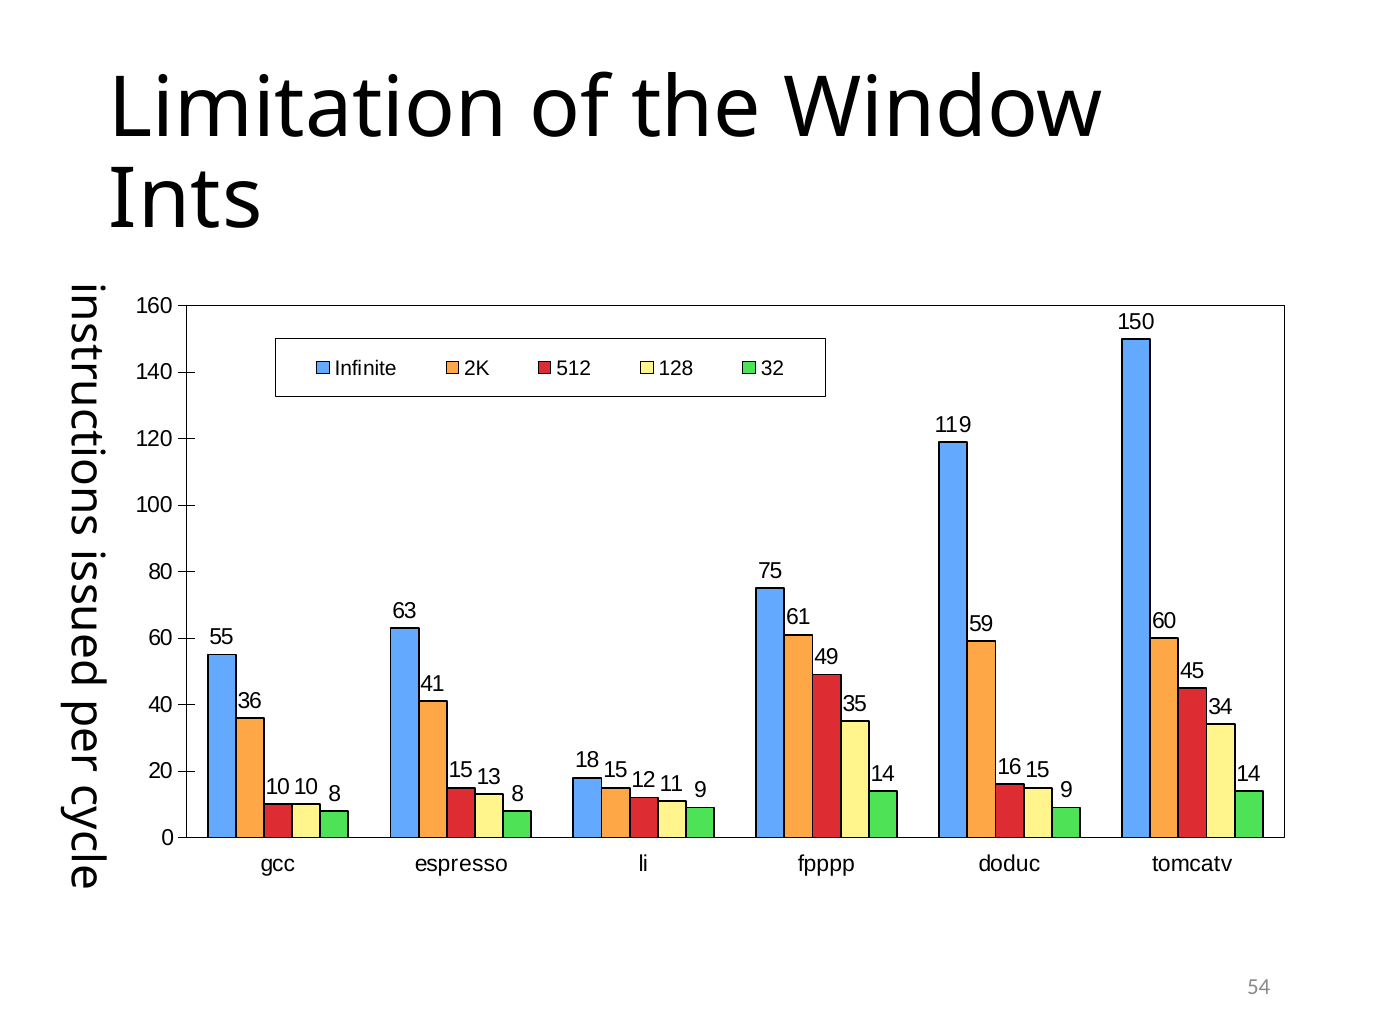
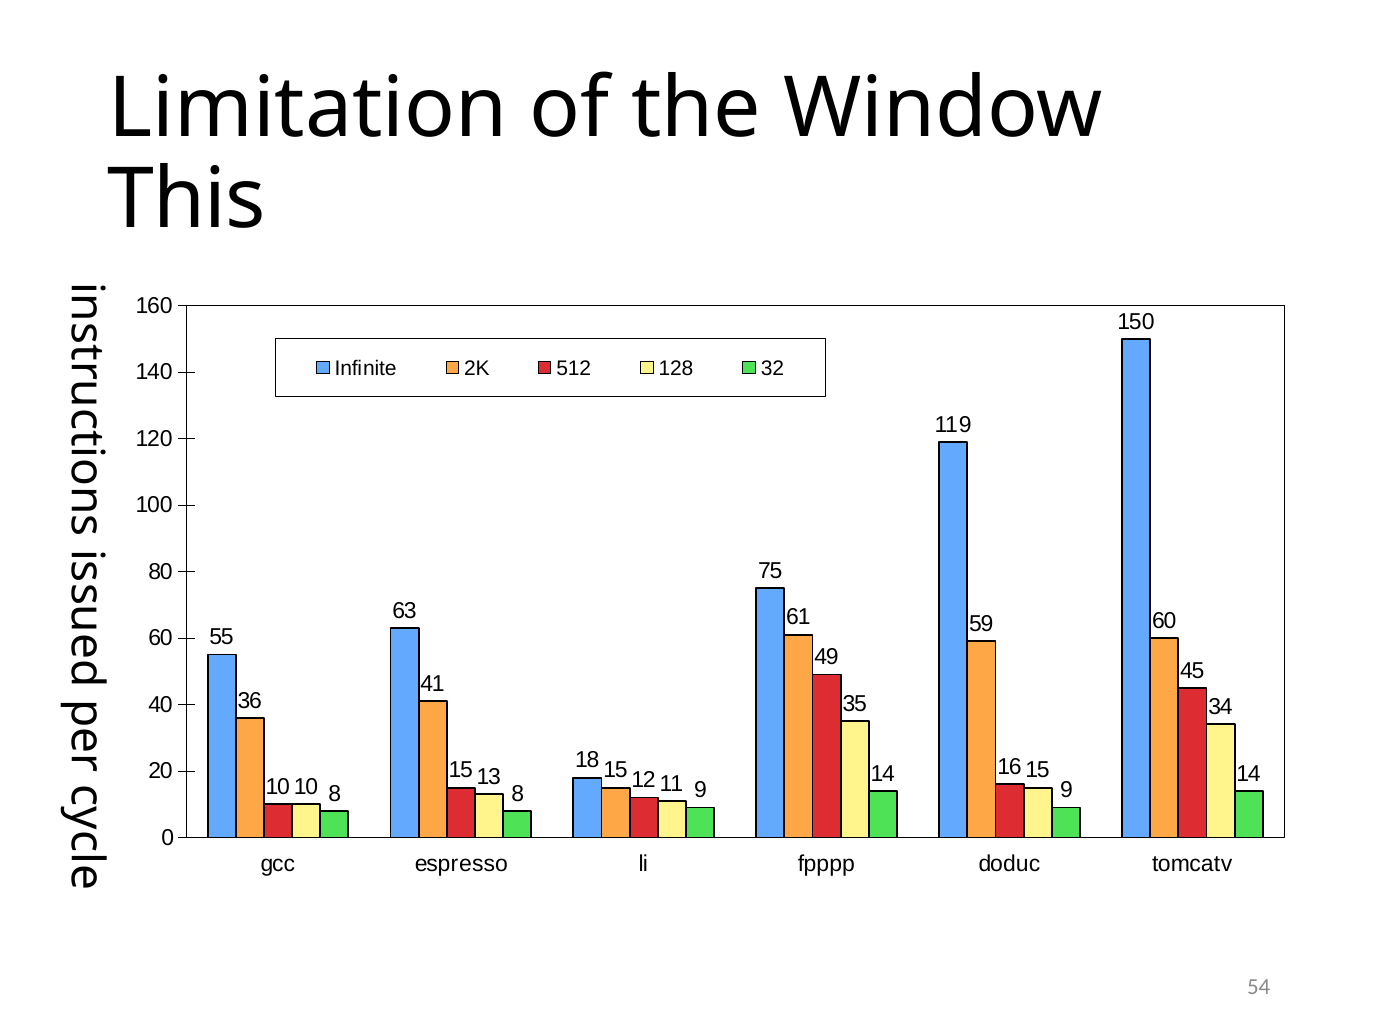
Ints: Ints -> This (186, 200)
